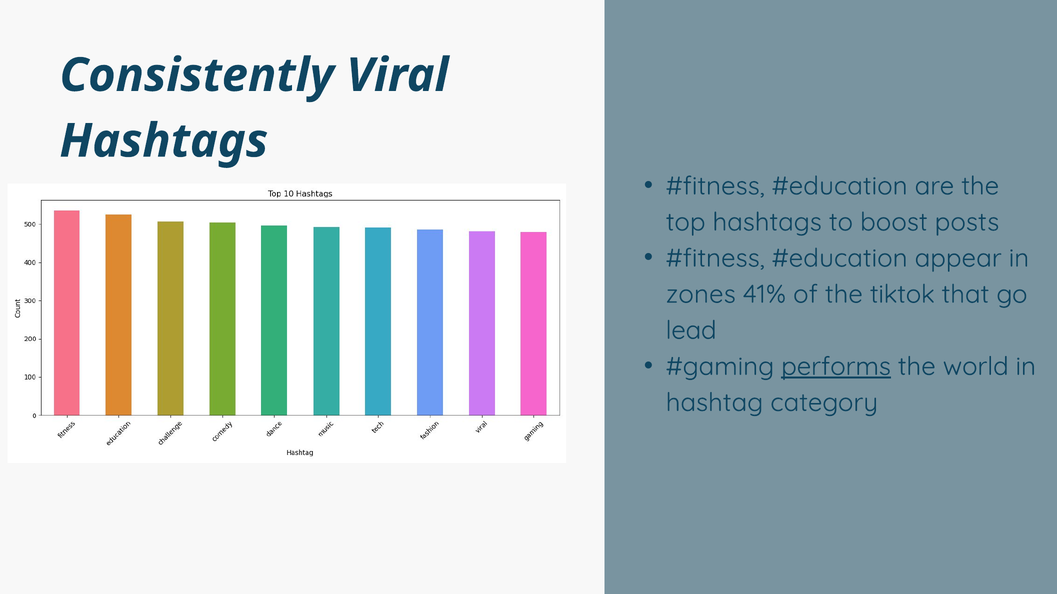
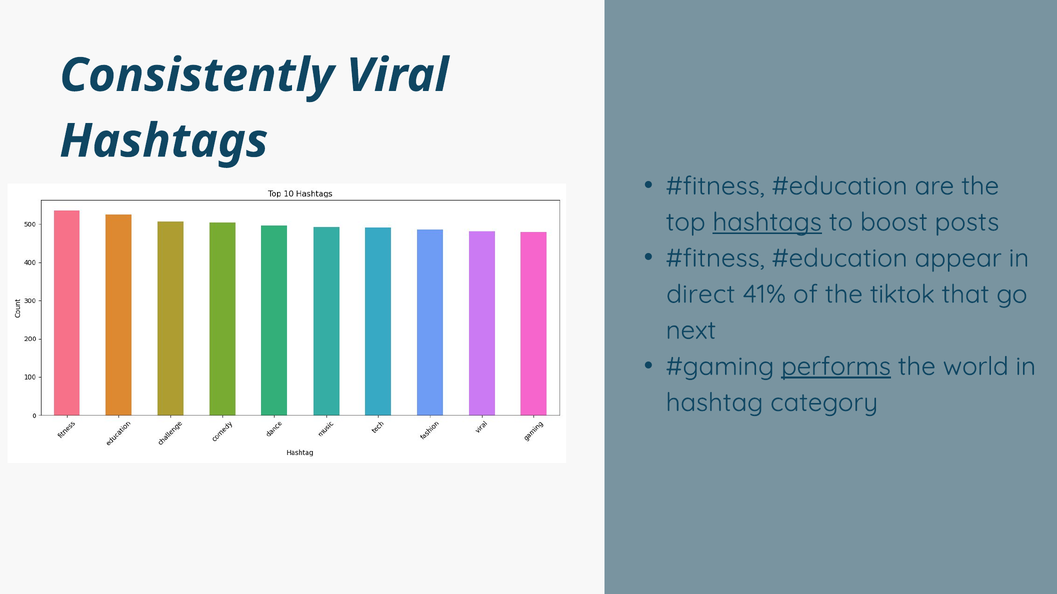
hashtags underline: none -> present (767, 222)
zones: zones -> direct (701, 295)
lead: lead -> next (691, 331)
